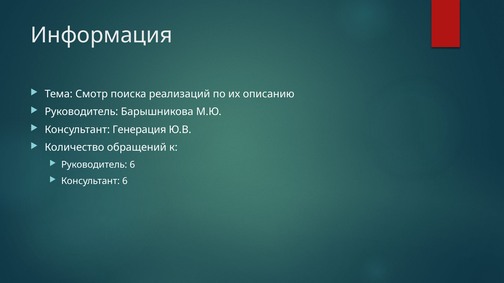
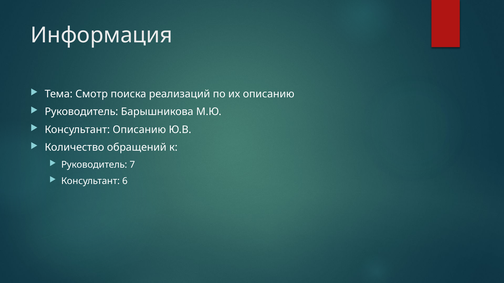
Консультант Генерация: Генерация -> Описанию (139, 130)
Руководитель 6: 6 -> 7 (132, 165)
